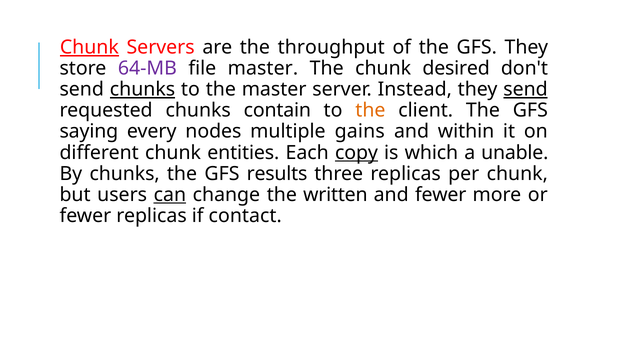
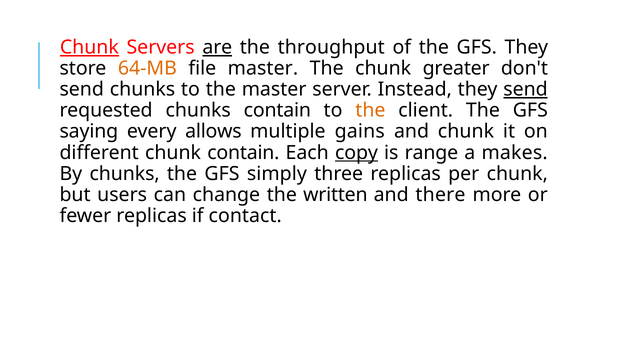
are underline: none -> present (217, 47)
64-MB colour: purple -> orange (147, 68)
desired: desired -> greater (456, 68)
chunks underline: present -> none (142, 90)
nodes: nodes -> allows (213, 132)
and within: within -> chunk (466, 132)
chunk entities: entities -> contain (243, 153)
which: which -> range (431, 153)
unable: unable -> makes (515, 153)
results: results -> simply (277, 174)
can underline: present -> none (170, 195)
and fewer: fewer -> there (440, 195)
